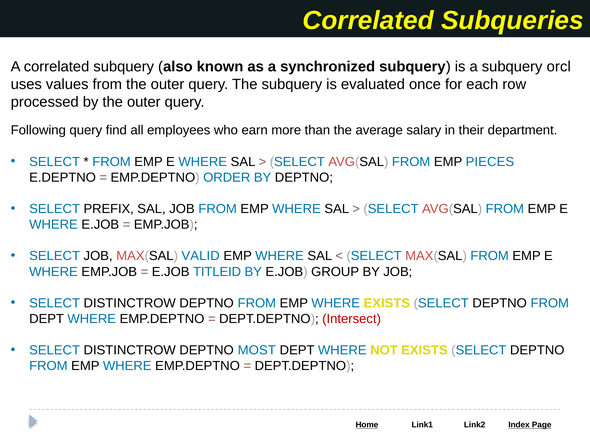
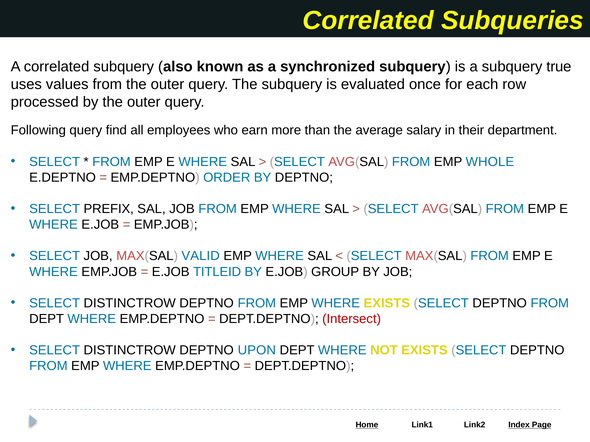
orcl: orcl -> true (559, 67)
PIECES: PIECES -> WHOLE (490, 162)
MOST: MOST -> UPON (257, 351)
